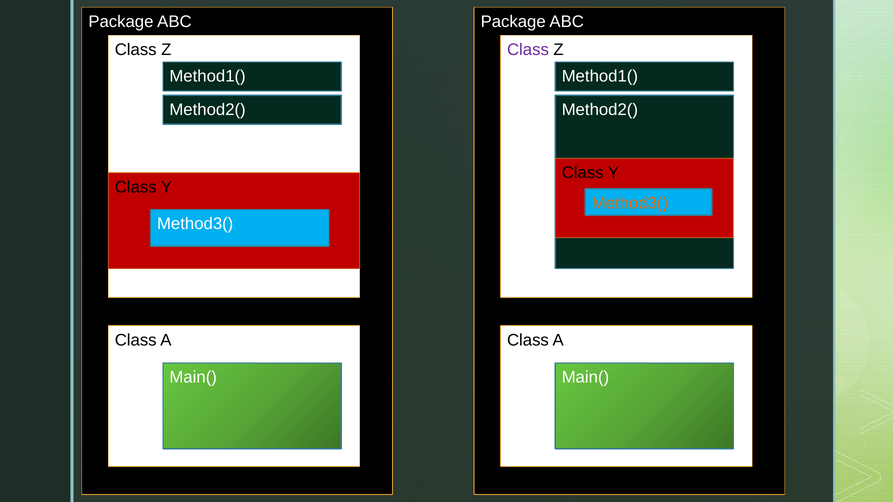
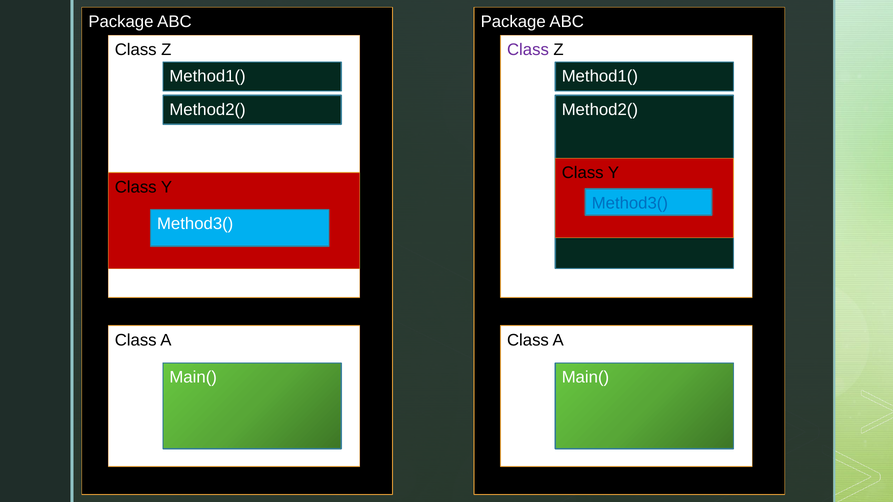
Method3( colour: orange -> blue (630, 203)
